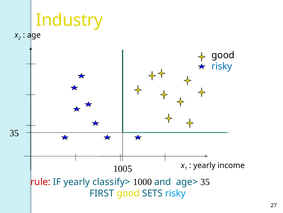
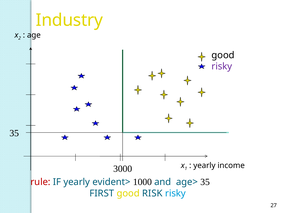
risky colour: blue -> purple (222, 66)
1005: 1005 -> 3000 (123, 168)
classify>: classify> -> evident> (111, 181)
SETS: SETS -> RISK (152, 193)
